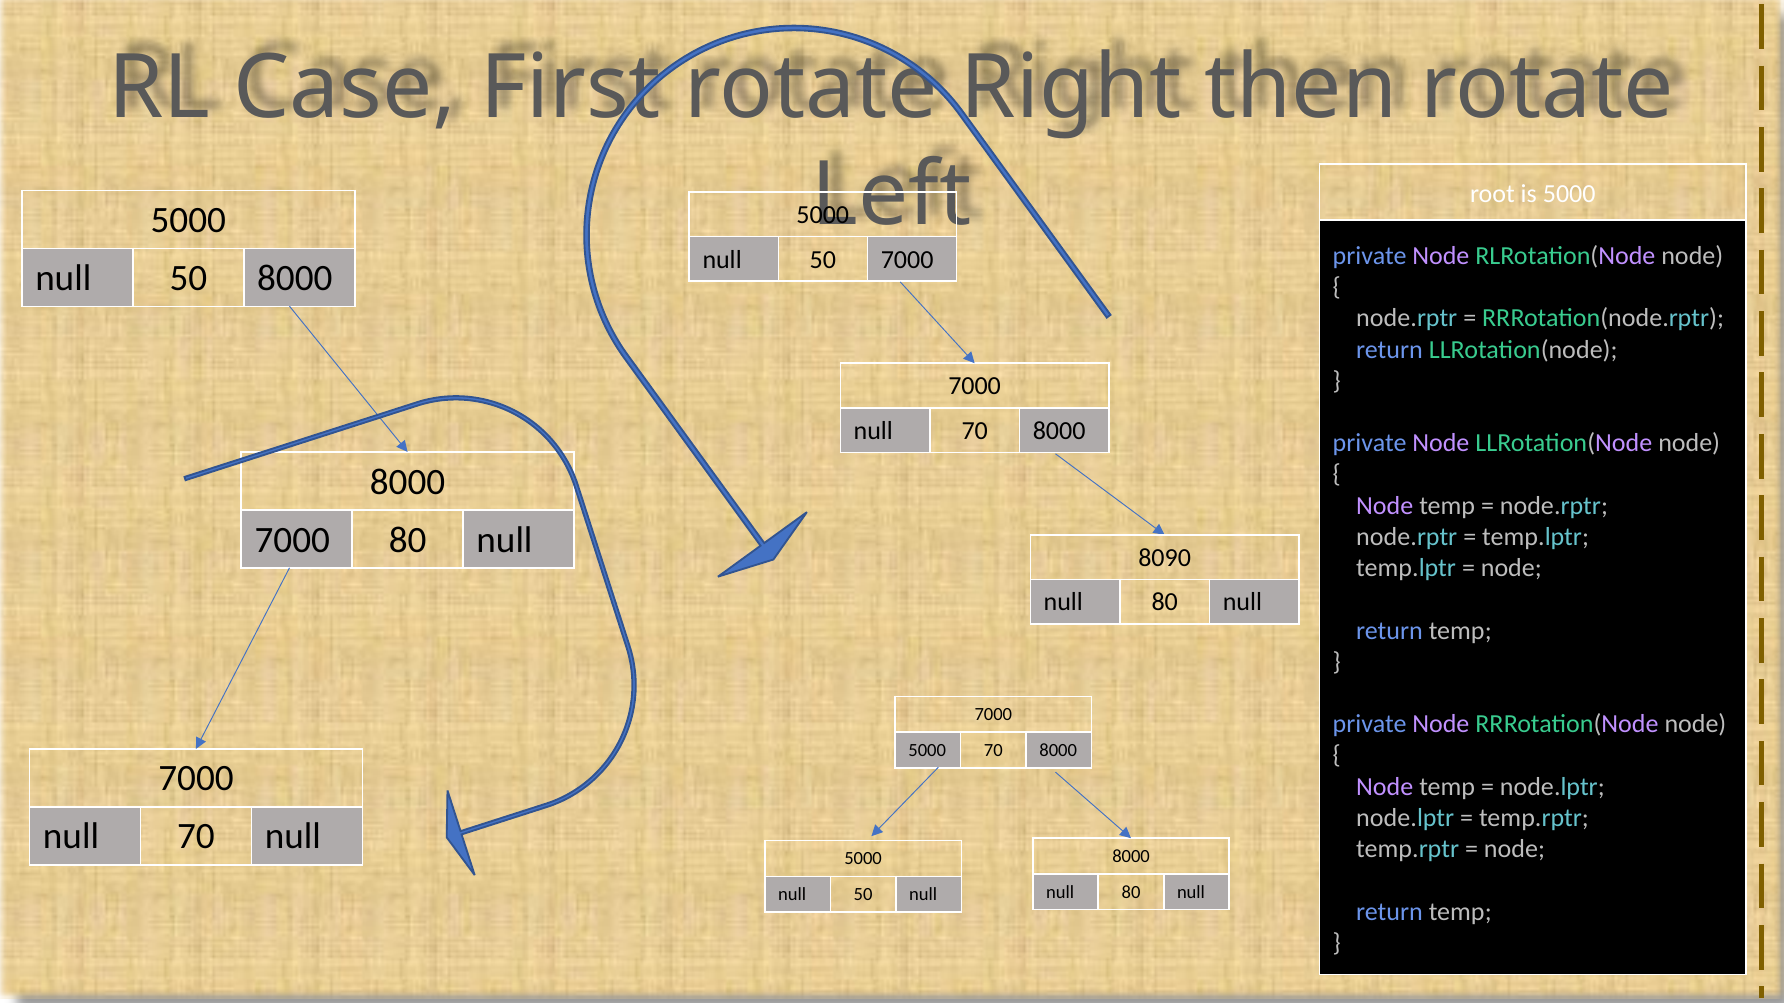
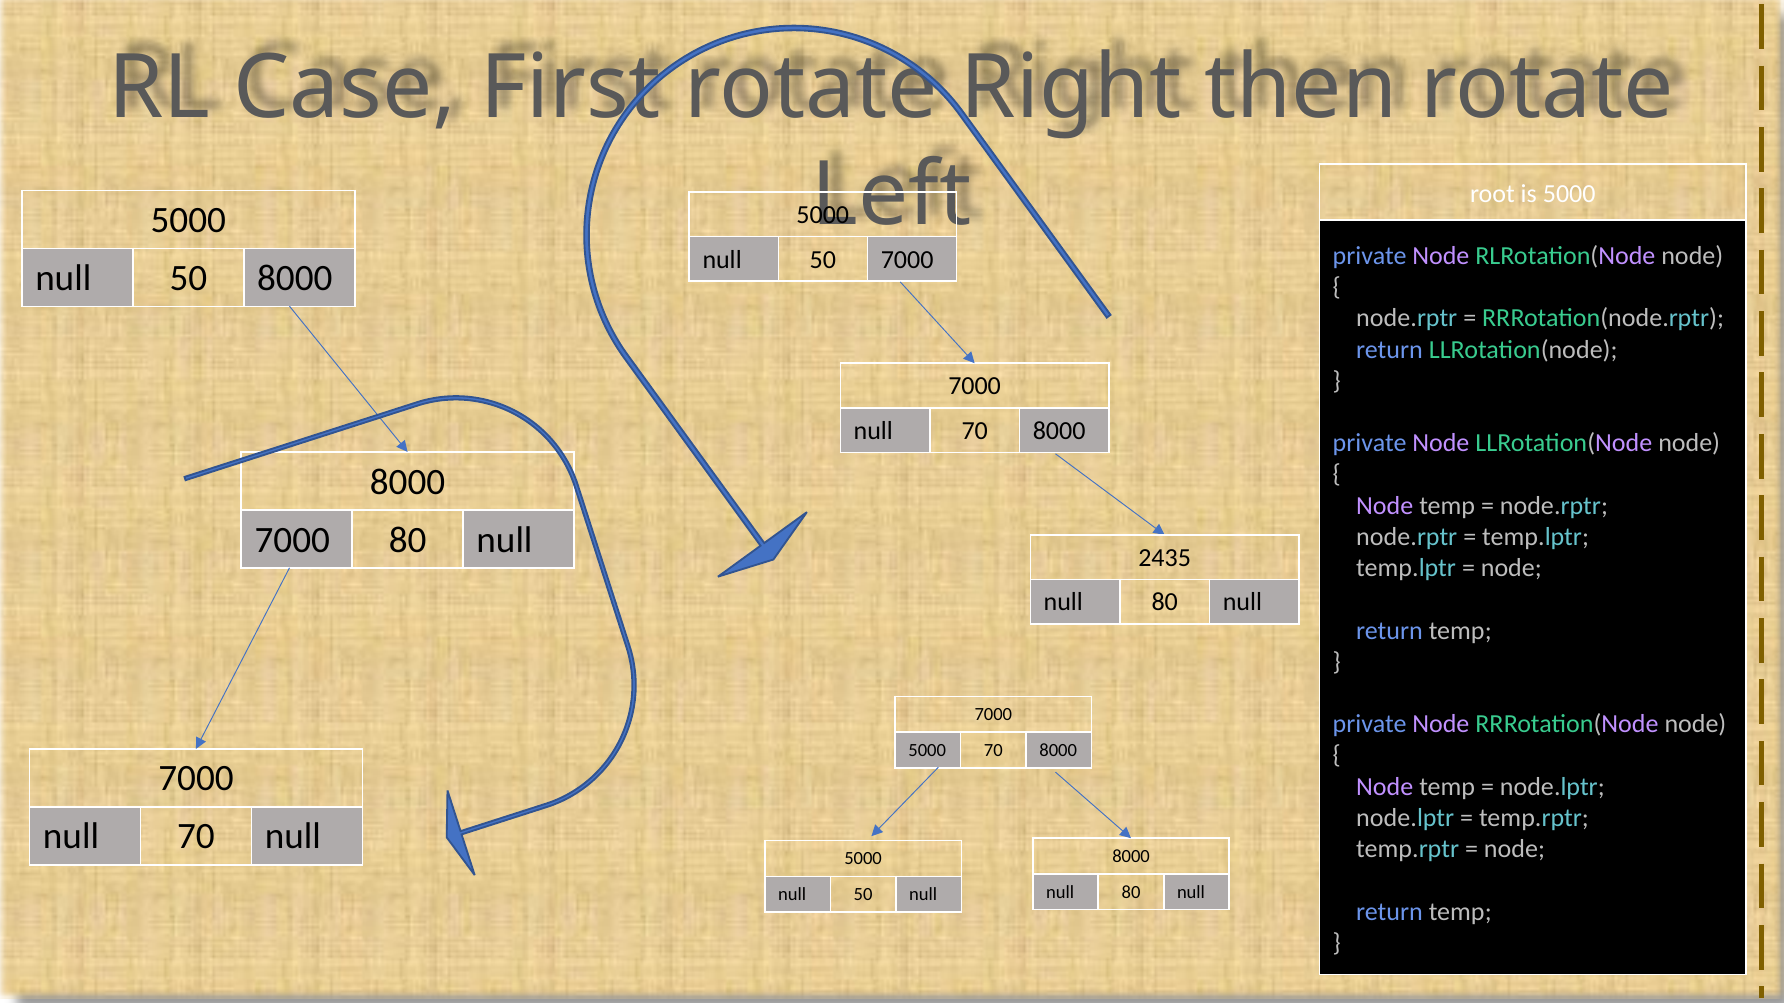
8090: 8090 -> 2435 (1165, 558)
